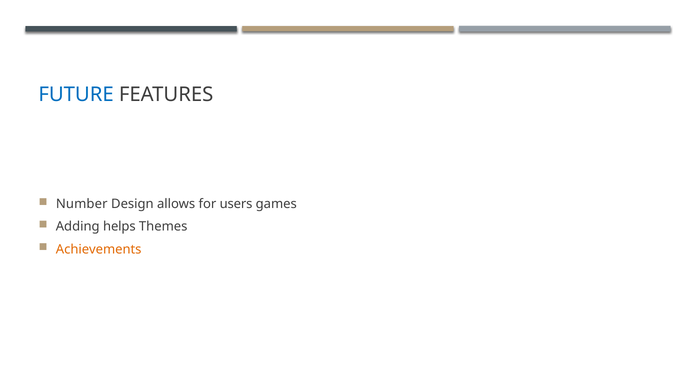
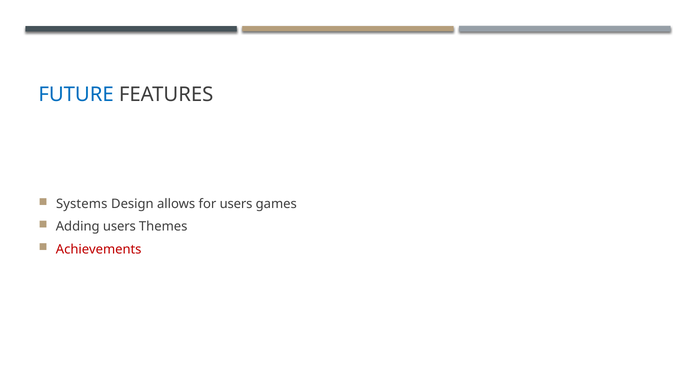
Number: Number -> Systems (82, 204)
Adding helps: helps -> users (119, 227)
Achievements colour: orange -> red (99, 250)
